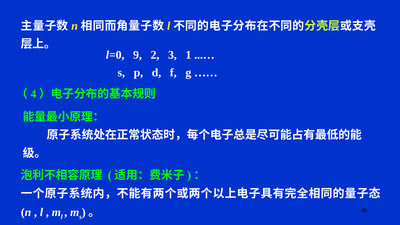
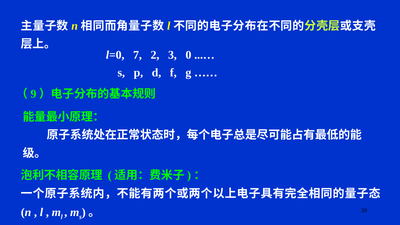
9: 9 -> 7 (138, 55)
1: 1 -> 0 (188, 55)
4: 4 -> 9 (33, 94)
